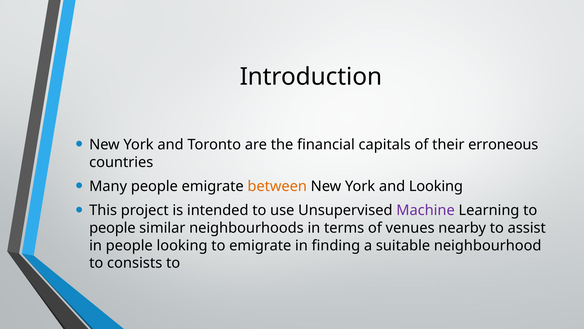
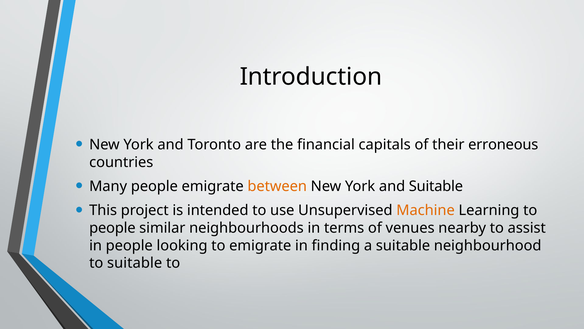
and Looking: Looking -> Suitable (436, 186)
Machine colour: purple -> orange (426, 210)
to consists: consists -> suitable (135, 263)
